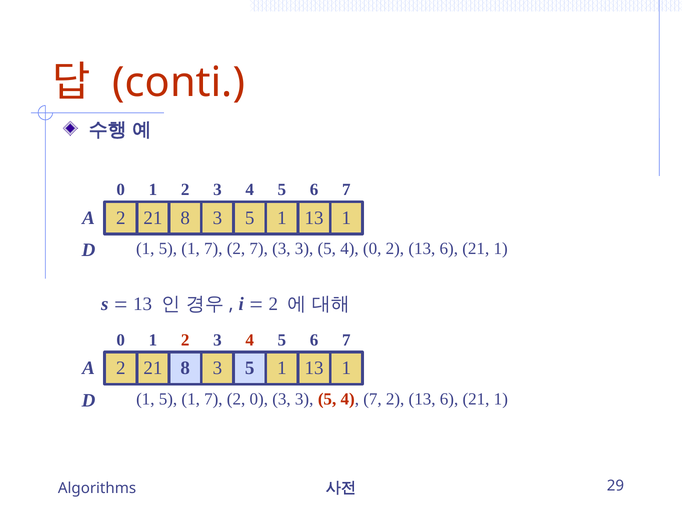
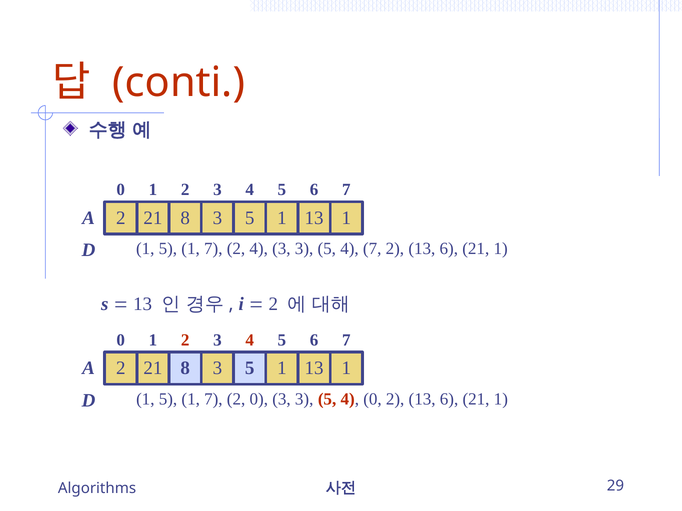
2 7: 7 -> 4 (259, 249)
4 0: 0 -> 7 (372, 249)
4 7: 7 -> 0 (372, 399)
